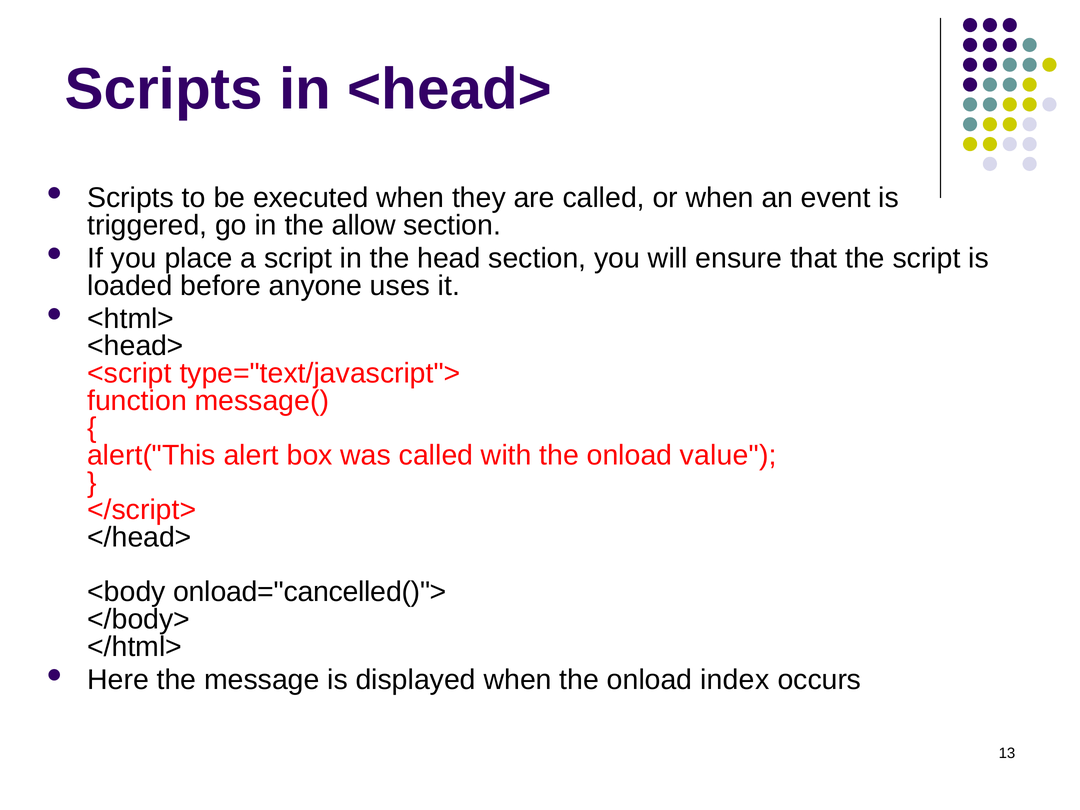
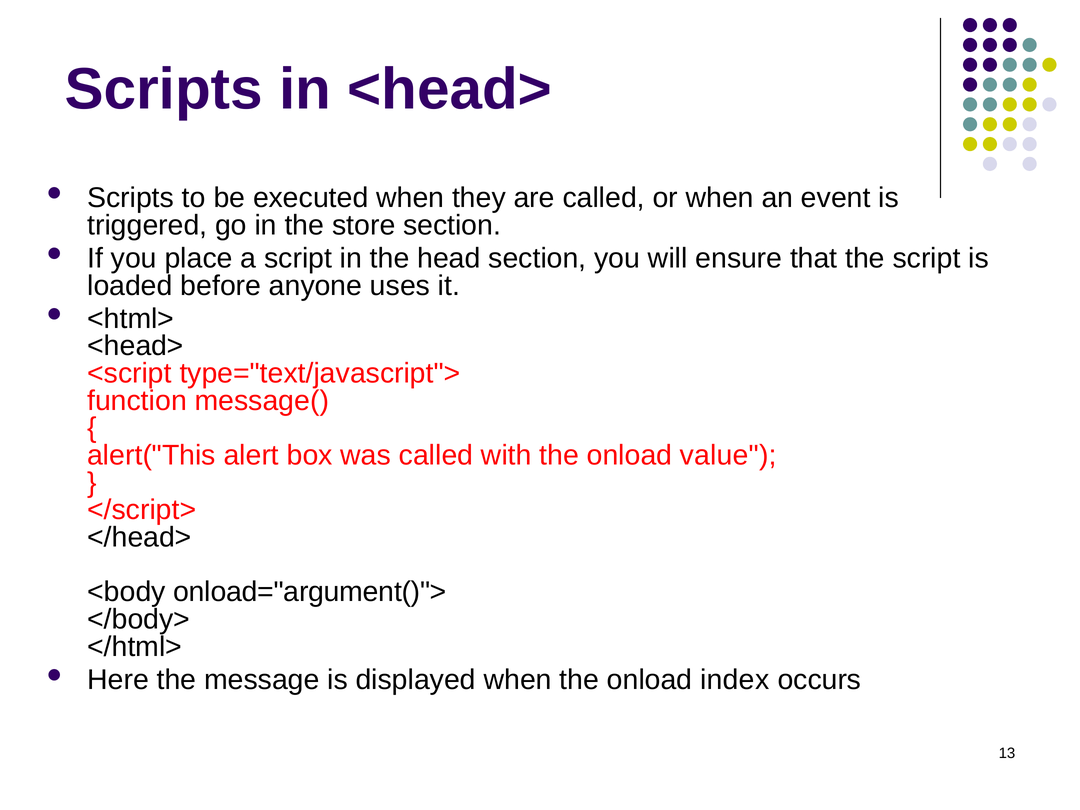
allow: allow -> store (364, 225)
onload="cancelled()">: onload="cancelled()"> -> onload="argument()"> (310, 592)
